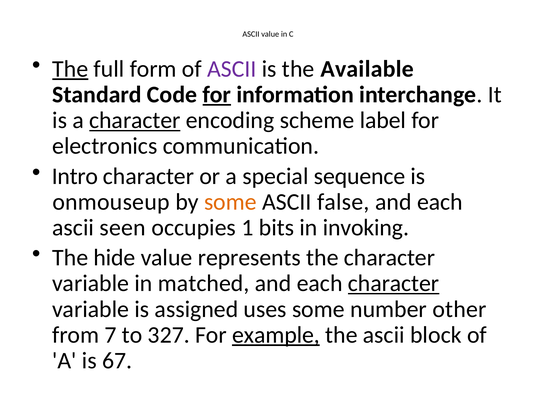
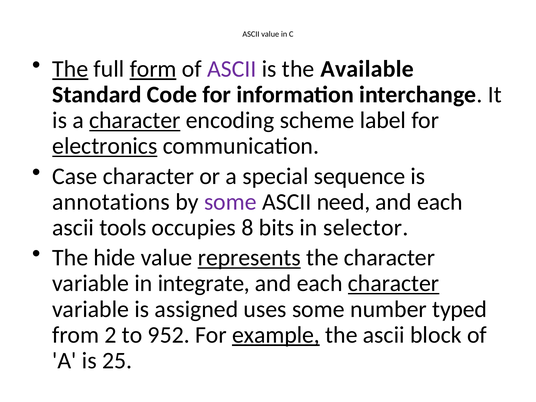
form underline: none -> present (153, 69)
for underline: present -> none (217, 95)
electronics underline: none -> present (105, 146)
Intro: Intro -> Case (75, 176)
onmouseup: onmouseup -> annotations (111, 202)
some colour: orange -> purple (230, 202)
false: false -> need (344, 202)
seen: seen -> tools (123, 228)
1: 1 -> 8 (247, 228)
invoking: invoking -> selector (366, 228)
represents underline: none -> present (249, 258)
matched: matched -> integrate (204, 283)
other: other -> typed (460, 309)
7: 7 -> 2 (110, 335)
327: 327 -> 952 (169, 335)
67: 67 -> 25 (117, 361)
